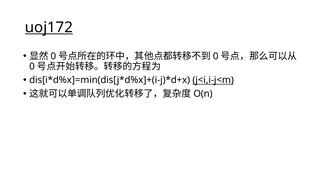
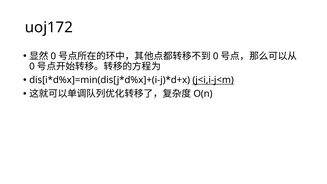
uoj172 underline: present -> none (49, 27)
